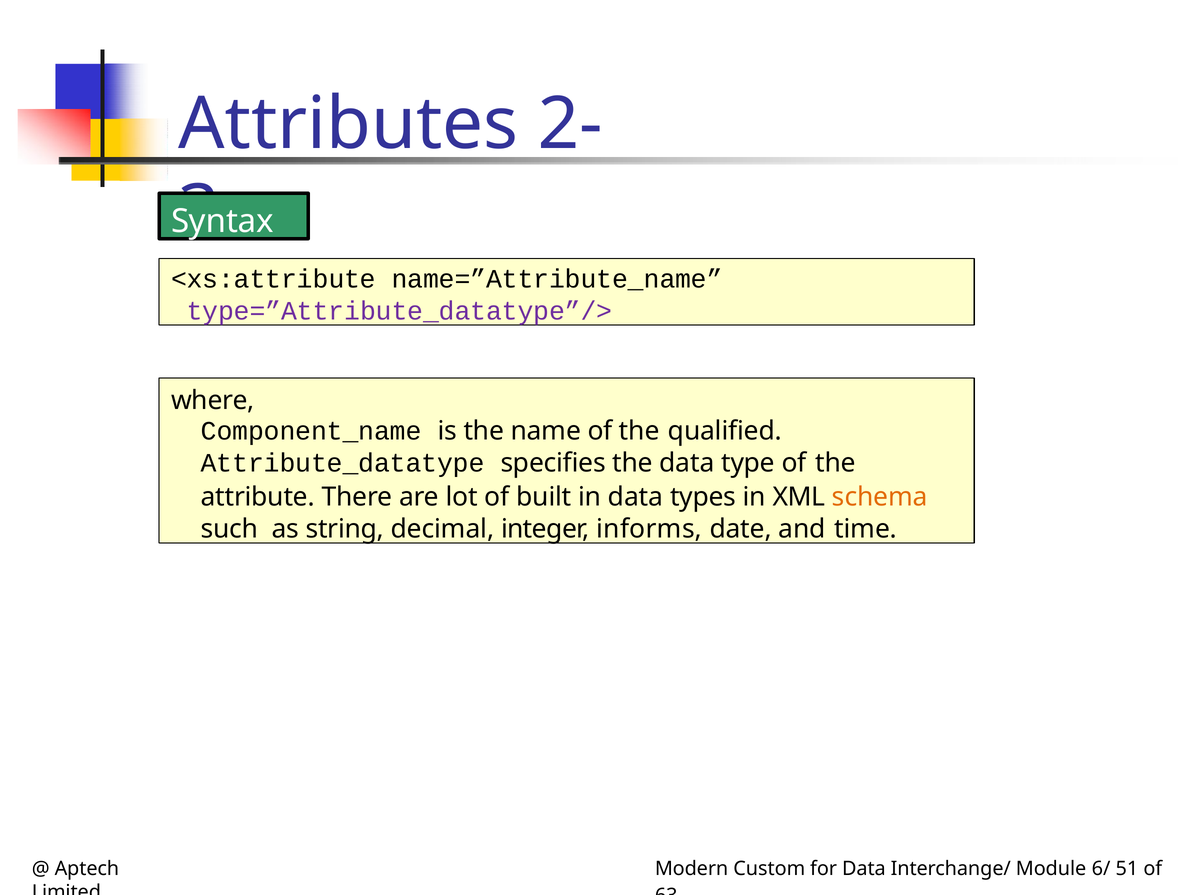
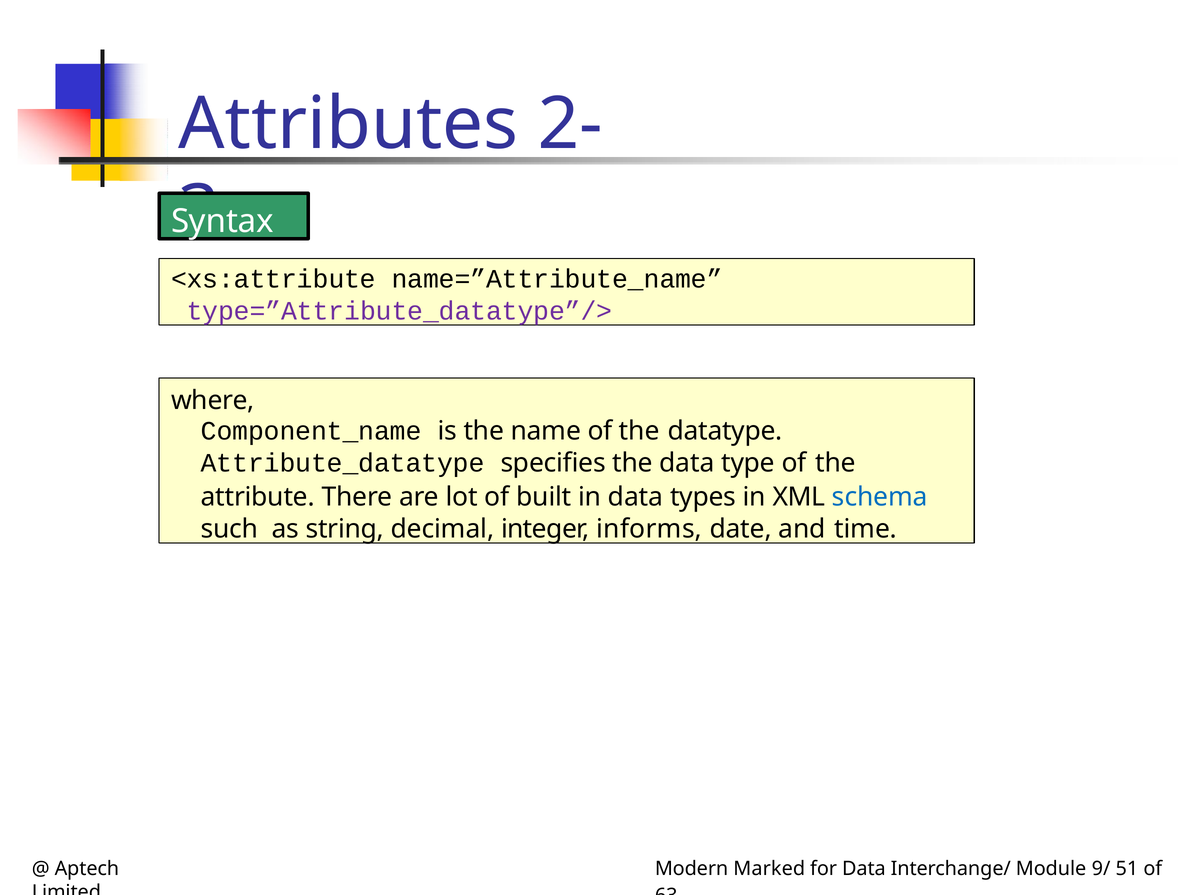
qualified: qualified -> datatype (725, 431)
schema colour: orange -> blue (880, 497)
Custom: Custom -> Marked (769, 868)
6/: 6/ -> 9/ (1101, 868)
